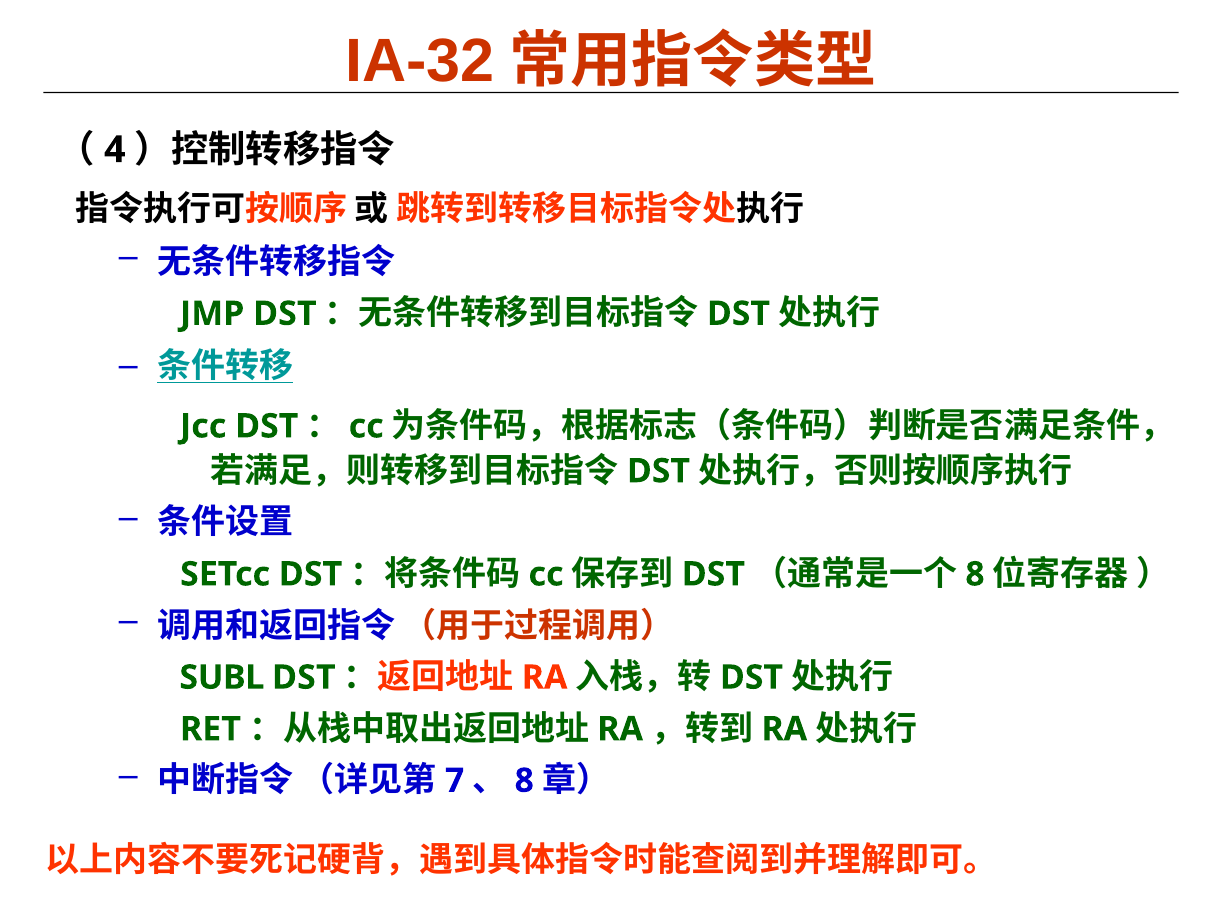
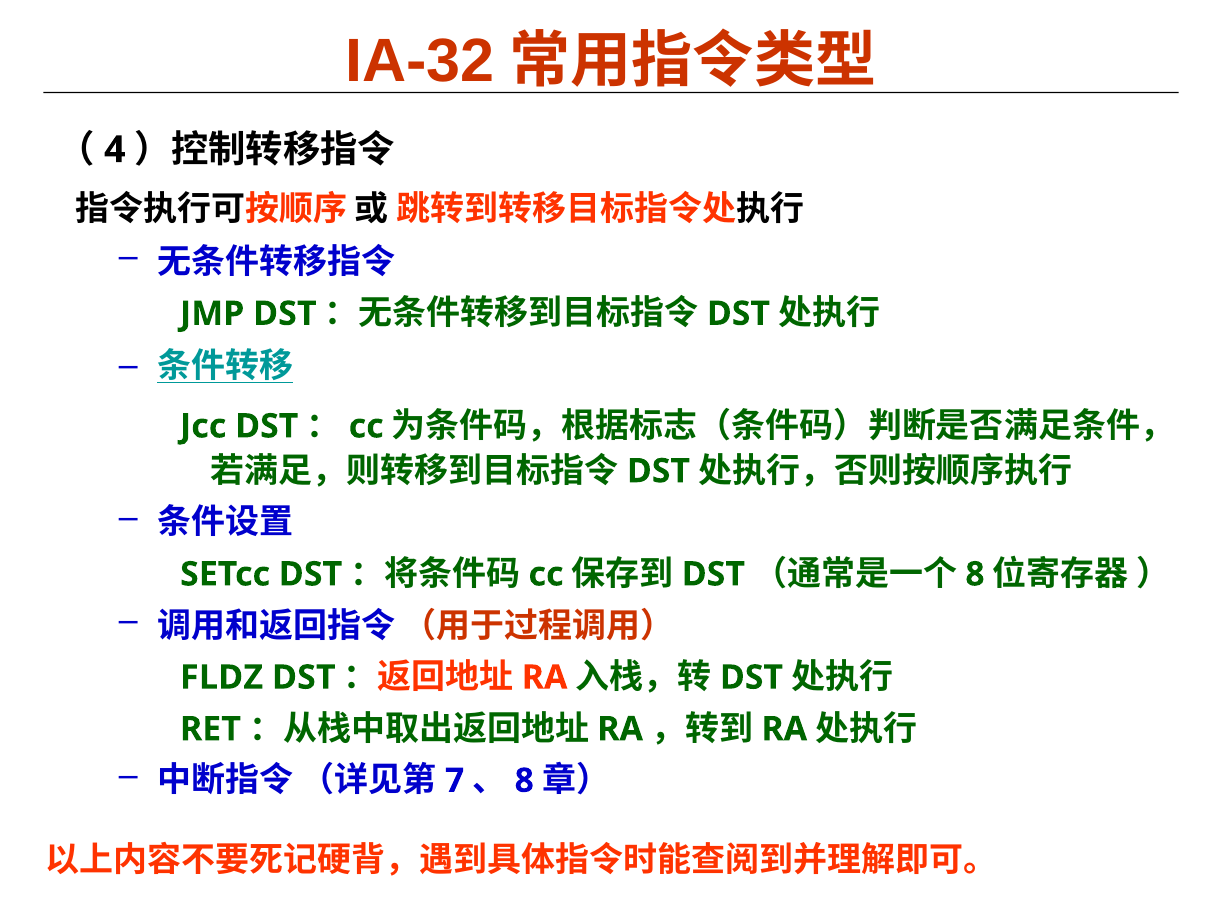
SUBL: SUBL -> FLDZ (222, 677)
